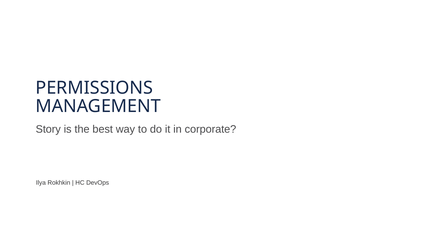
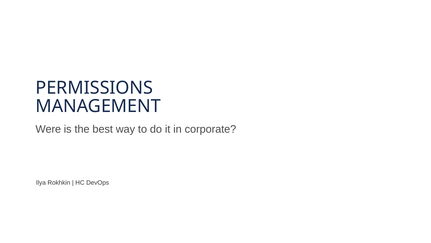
Story: Story -> Were (48, 129)
